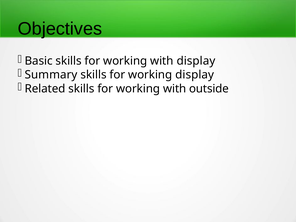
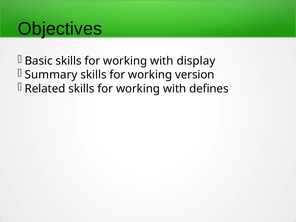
working display: display -> version (195, 75)
outside: outside -> defines (209, 89)
